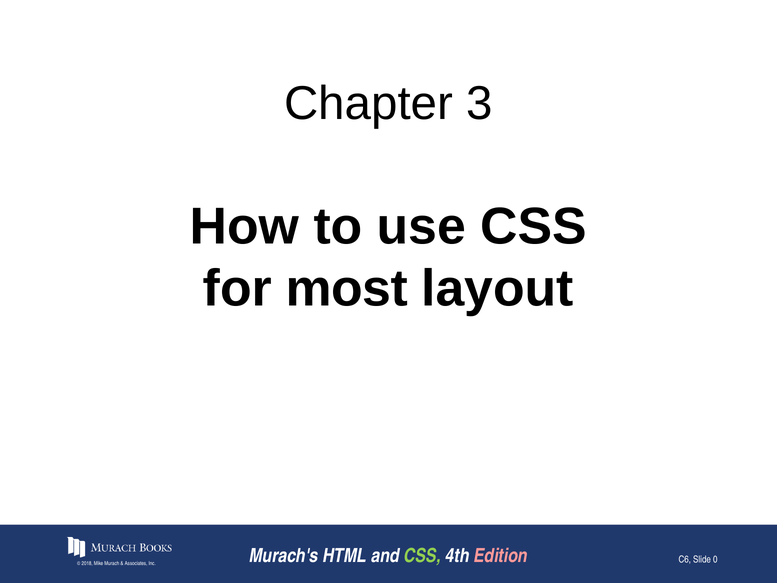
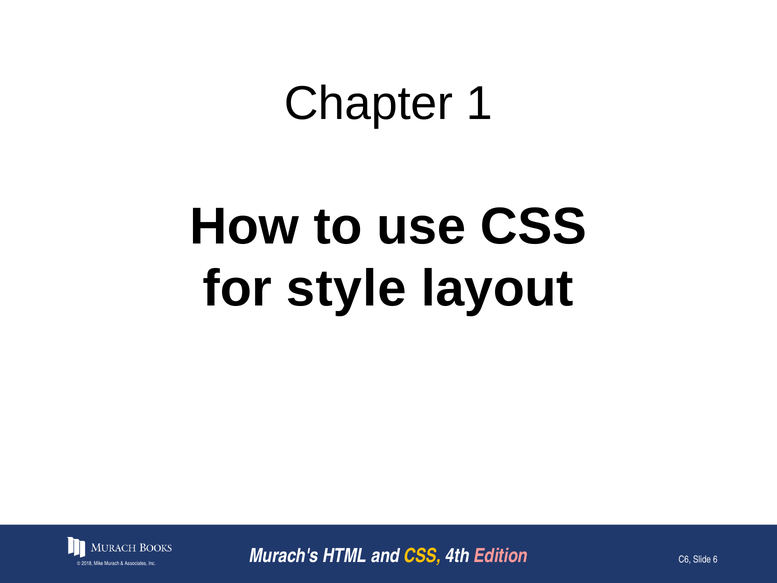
3: 3 -> 1 (479, 104)
most: most -> style (346, 289)
CSS colour: light green -> yellow (422, 556)
0: 0 -> 6 (715, 559)
